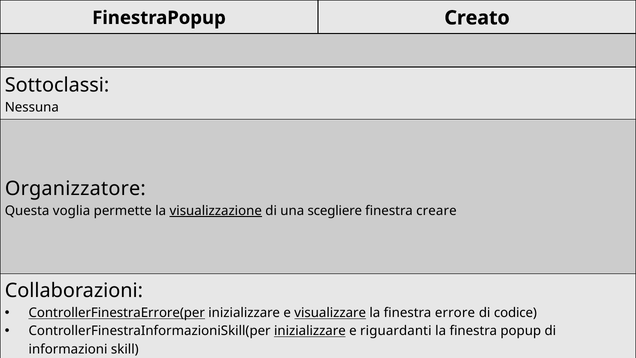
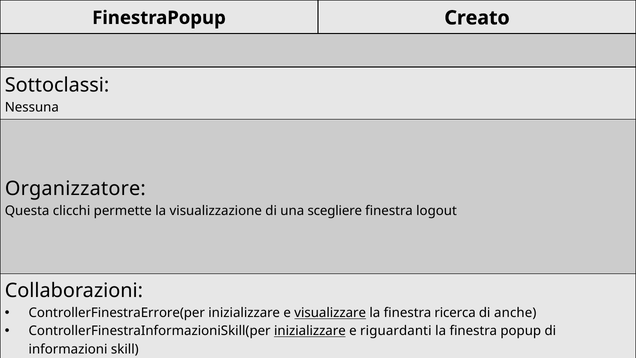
voglia: voglia -> clicchi (72, 211)
visualizzazione underline: present -> none (216, 211)
finestra creare: creare -> logout (436, 211)
ControllerFinestraErrore(per underline: present -> none (117, 313)
errore: errore -> ricerca (455, 313)
codice: codice -> anche (515, 313)
